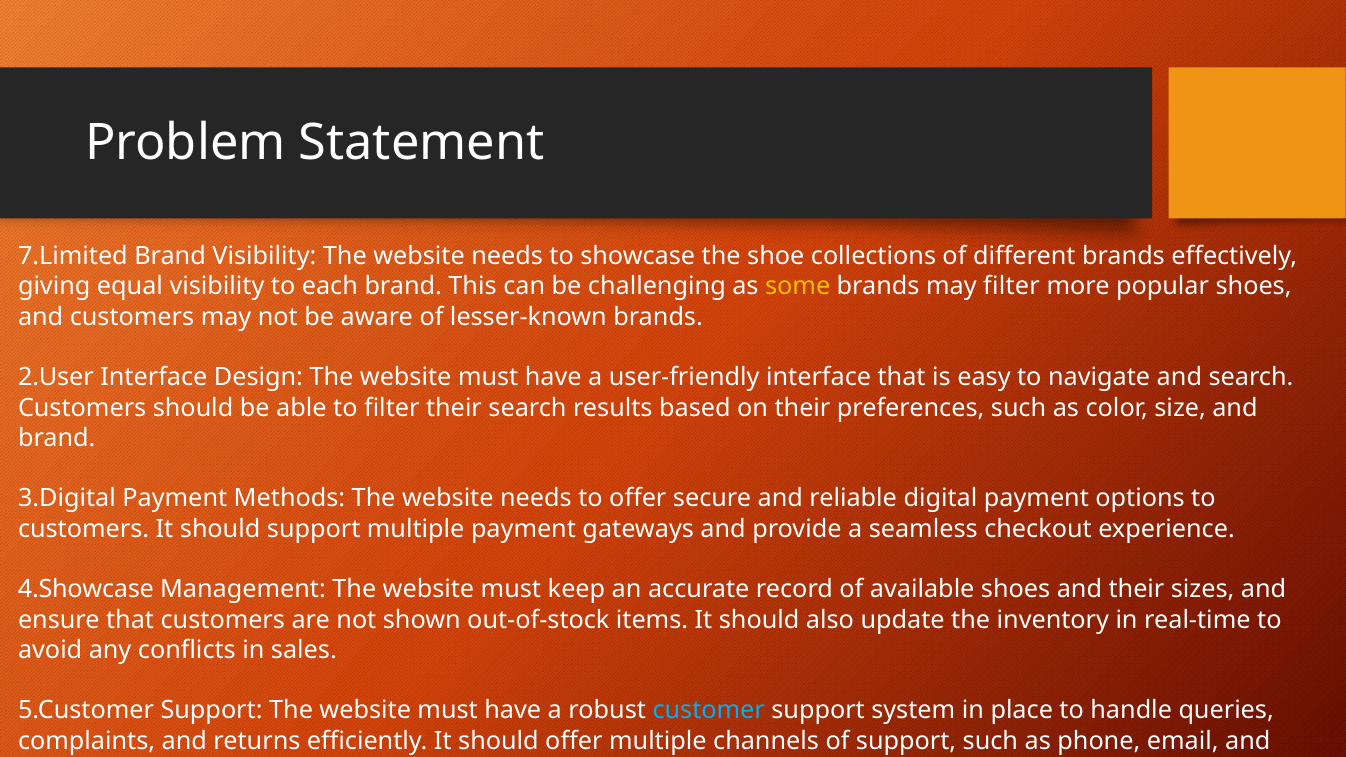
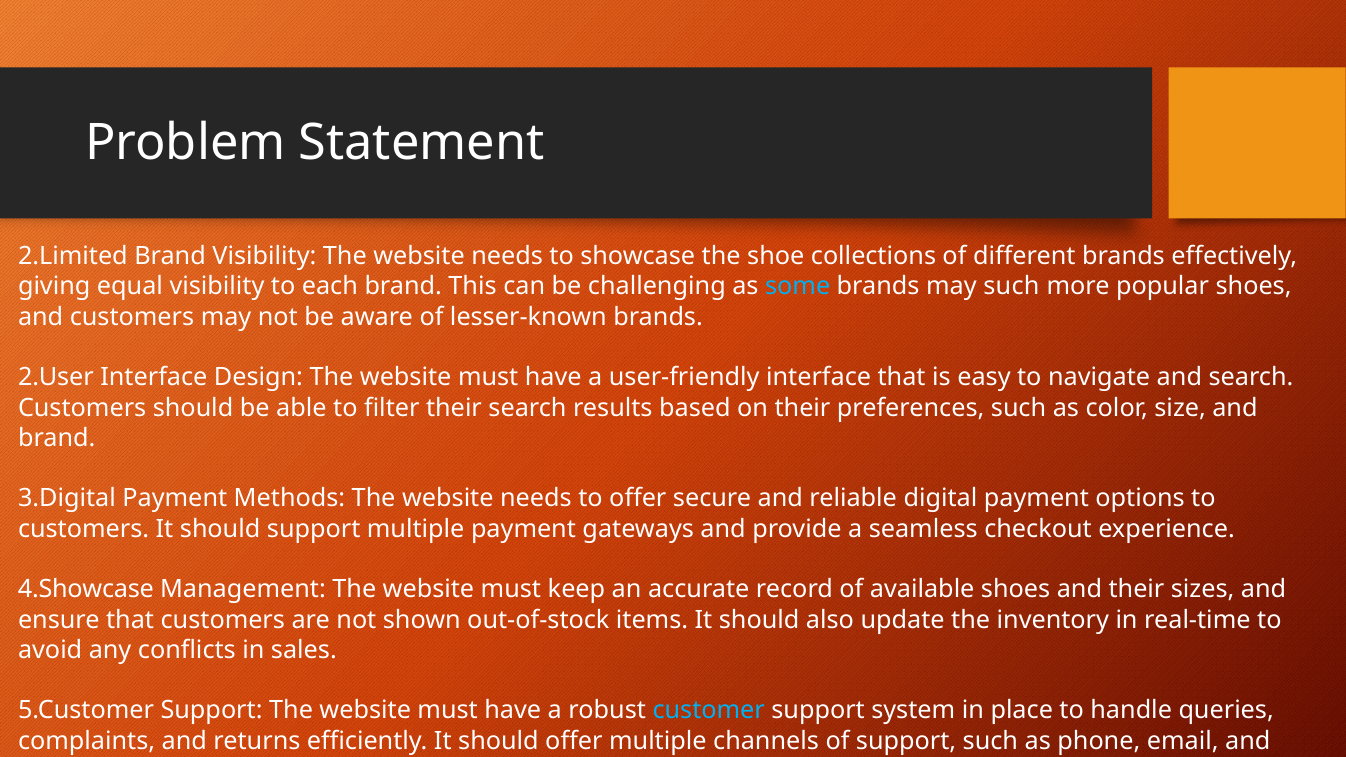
7.Limited: 7.Limited -> 2.Limited (73, 256)
some colour: yellow -> light blue (798, 287)
may filter: filter -> such (1011, 287)
